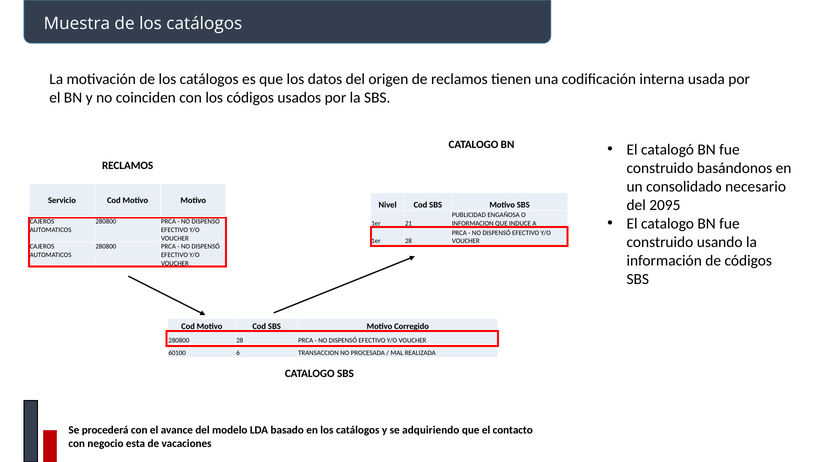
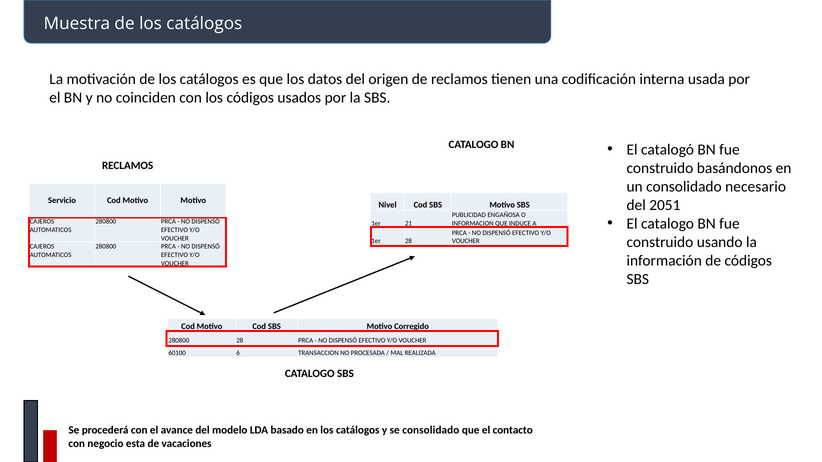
2095: 2095 -> 2051 (665, 205)
se adquiriendo: adquiriendo -> consolidado (431, 431)
